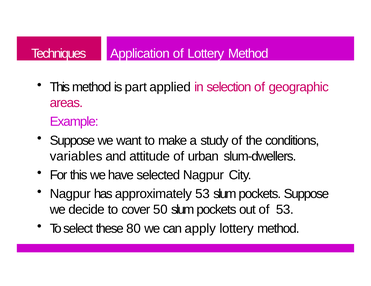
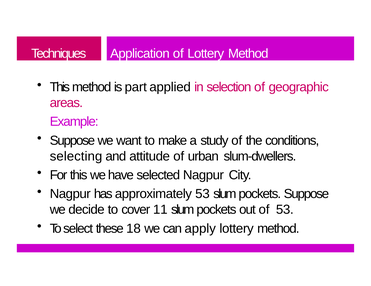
variables: variables -> selecting (76, 157)
50: 50 -> 11 (160, 210)
80: 80 -> 18 (133, 229)
